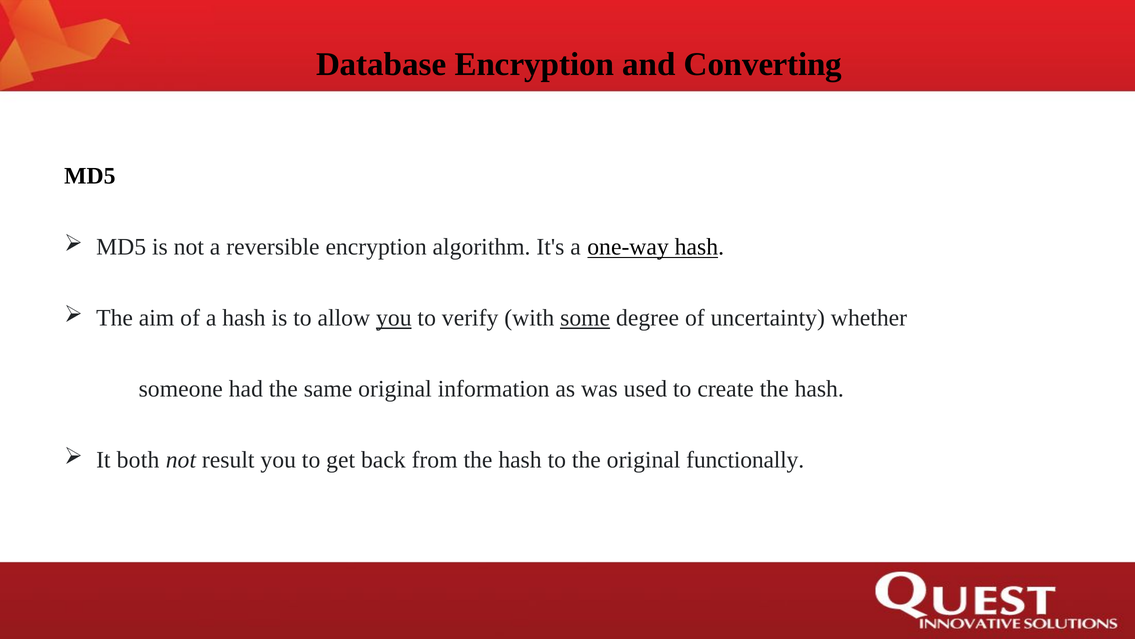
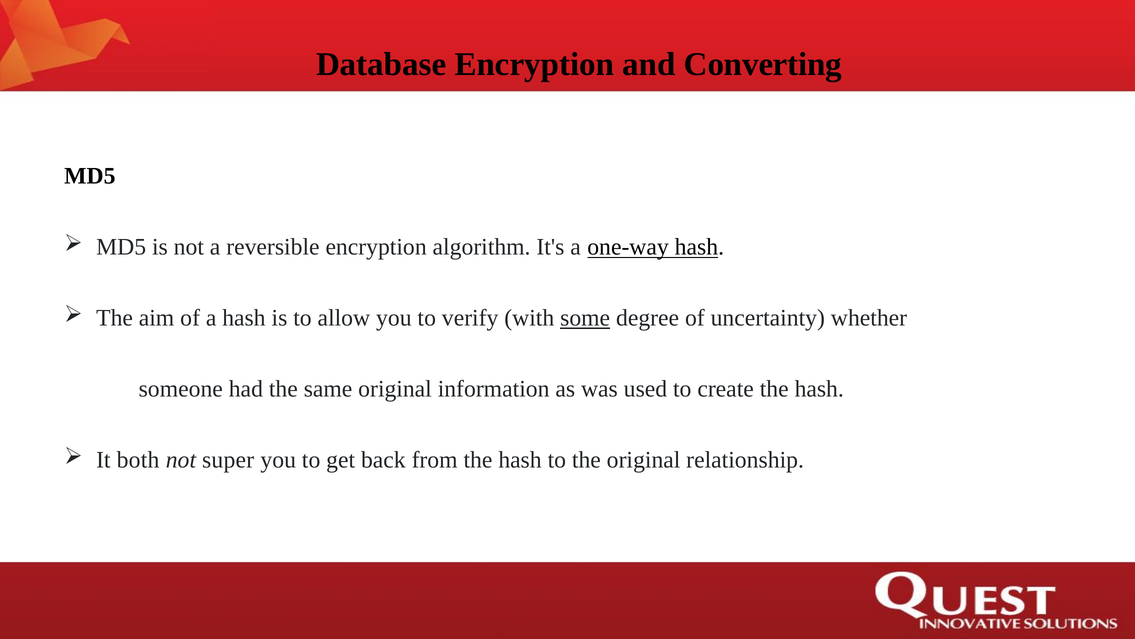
you underline: present -> none (394, 318)
result: result -> super (228, 460)
functionally: functionally -> relationship (745, 460)
